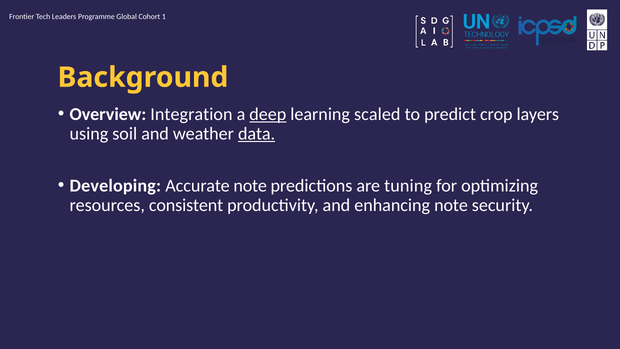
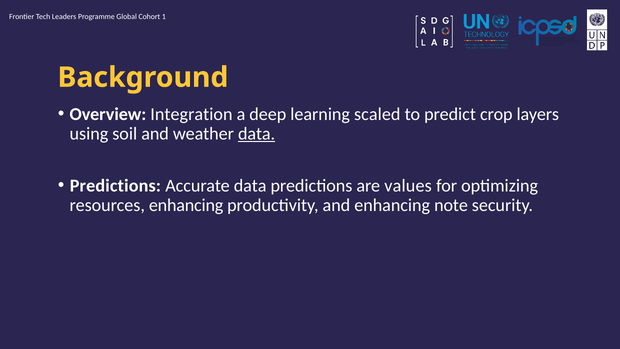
deep underline: present -> none (268, 114)
Developing: Developing -> Predictions (115, 186)
Accurate note: note -> data (250, 186)
tuning: tuning -> values (408, 186)
resources consistent: consistent -> enhancing (186, 205)
